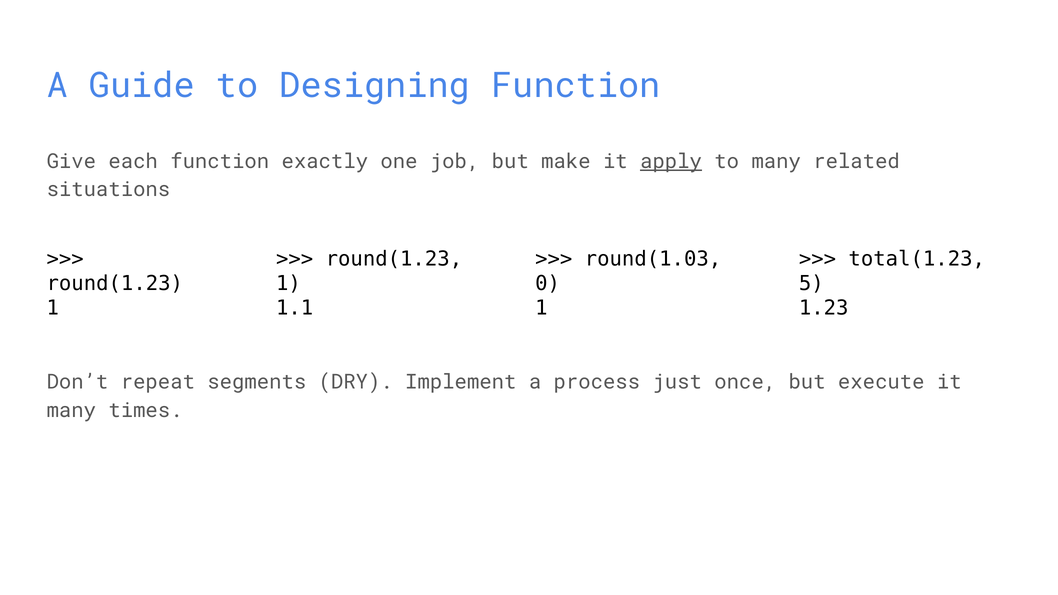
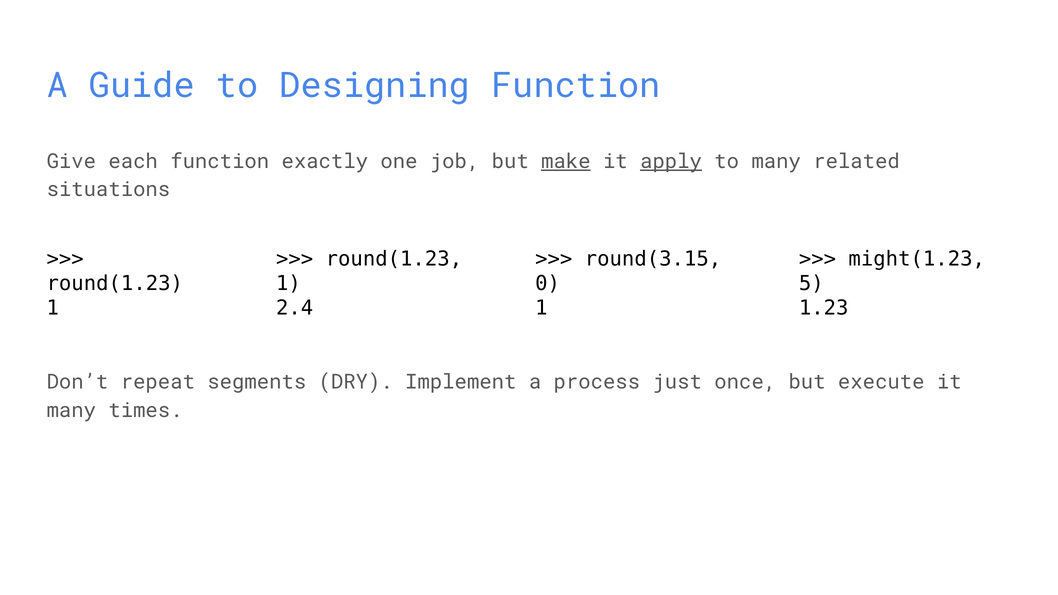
make underline: none -> present (566, 161)
round(1.03: round(1.03 -> round(3.15 (653, 259)
total(1.23: total(1.23 -> might(1.23 (917, 259)
1.1: 1.1 -> 2.4 (295, 308)
